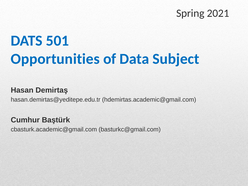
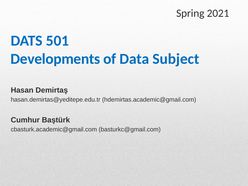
Opportunities: Opportunities -> Developments (55, 59)
